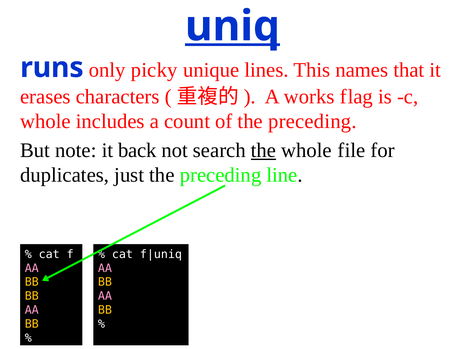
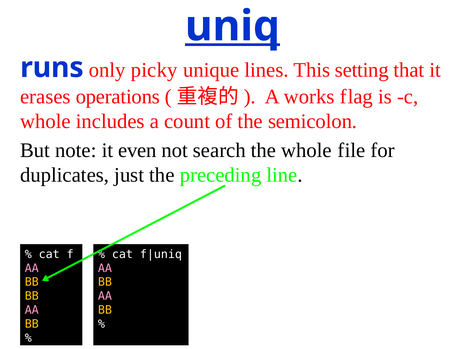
names: names -> setting (362, 70)
characters: characters -> operations (118, 96)
of the preceding: preceding -> semicolon (313, 121)
back: back -> even (137, 150)
the underline: present -> none (263, 150)
